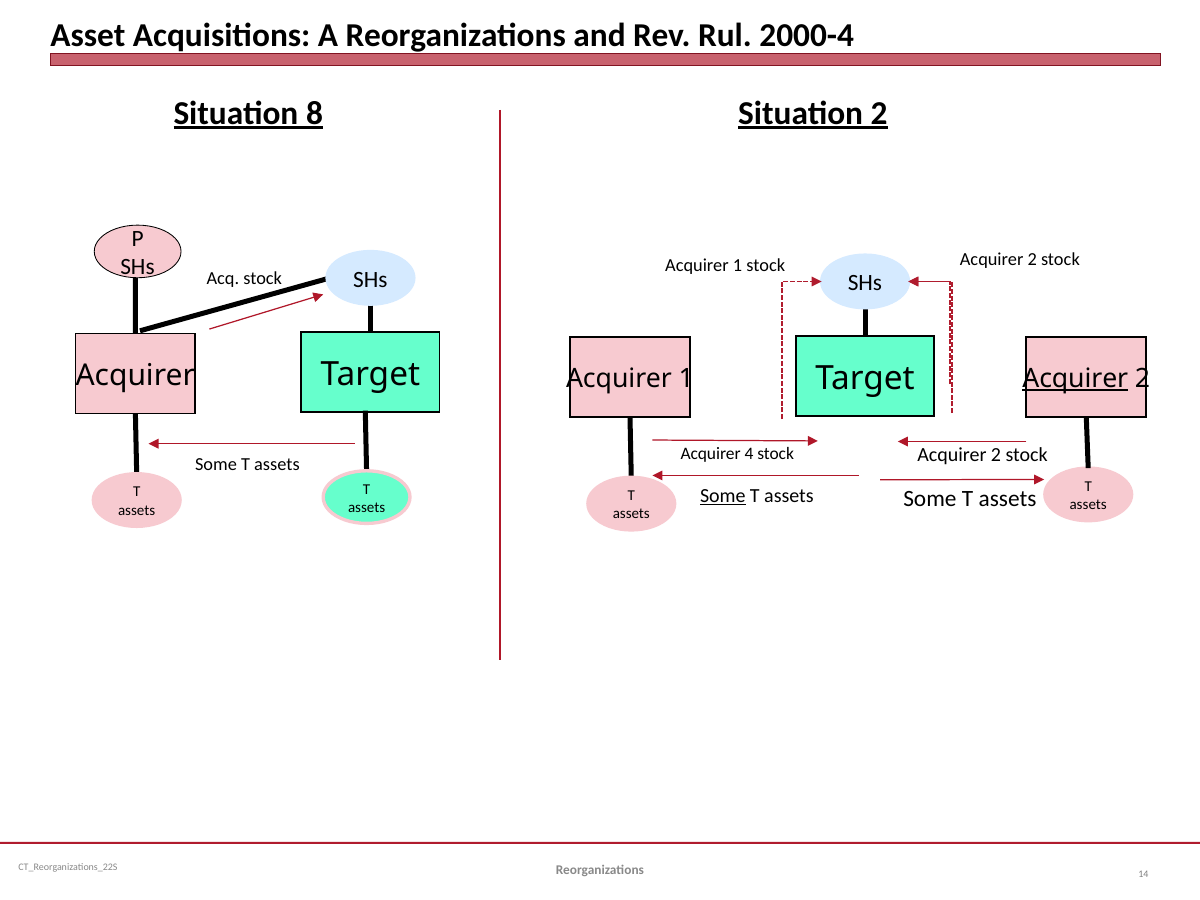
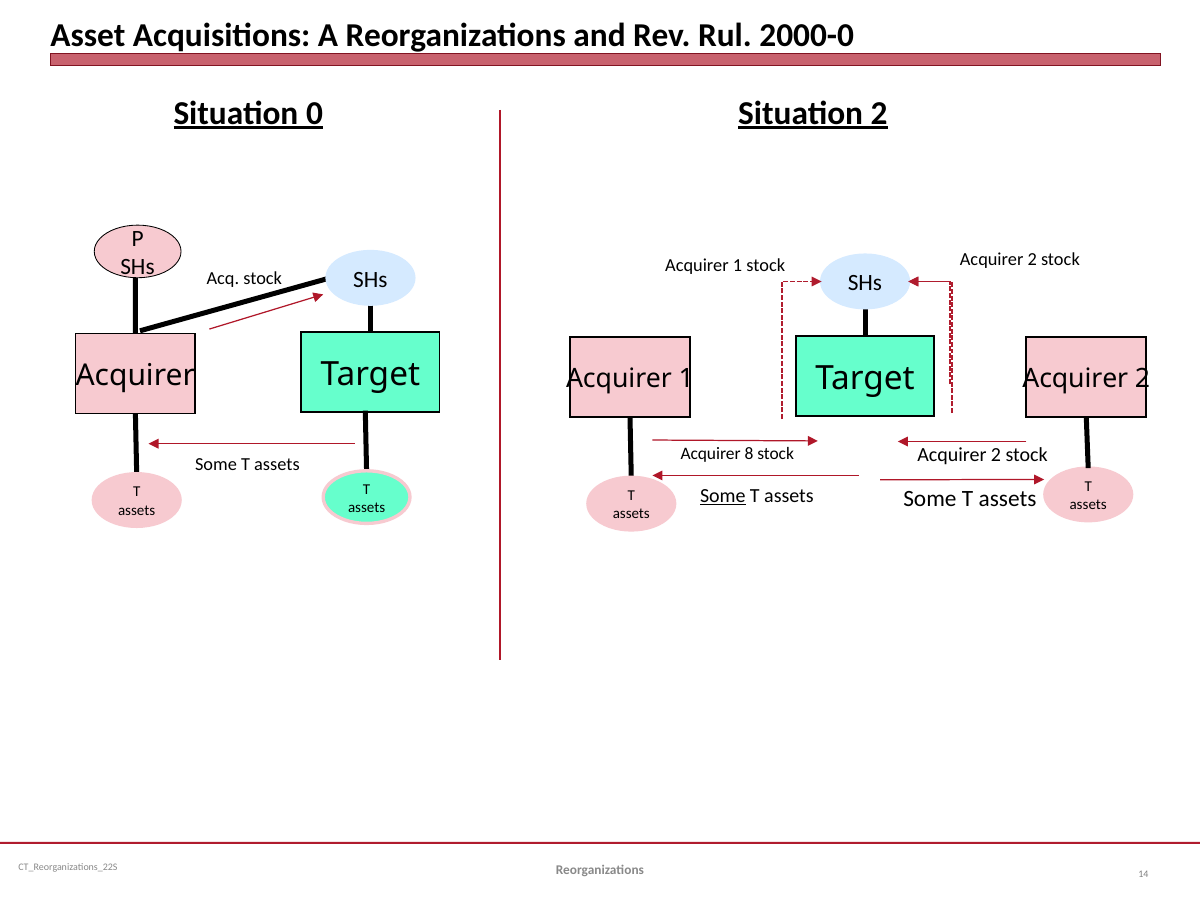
2000-4: 2000-4 -> 2000-0 (807, 36)
8: 8 -> 0 (314, 113)
Acquirer underline: present -> none (1075, 379)
4: 4 -> 8 (749, 454)
